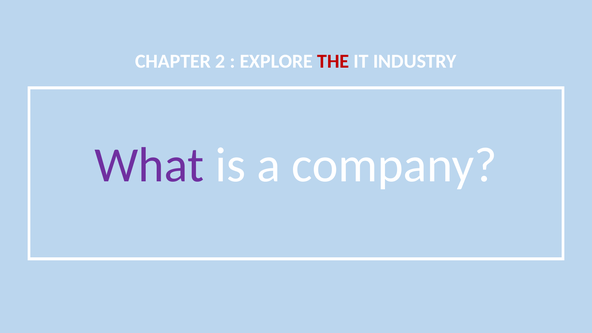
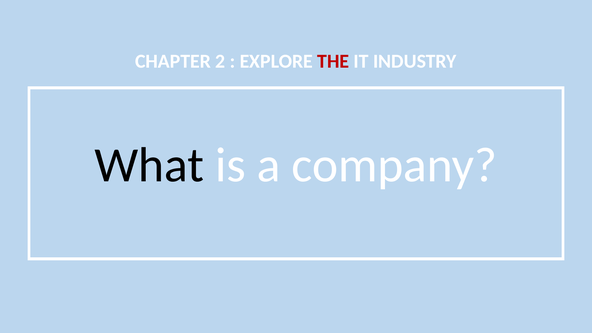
What colour: purple -> black (149, 165)
